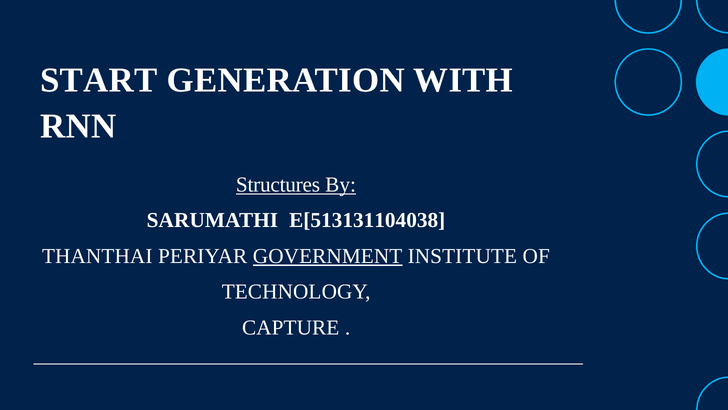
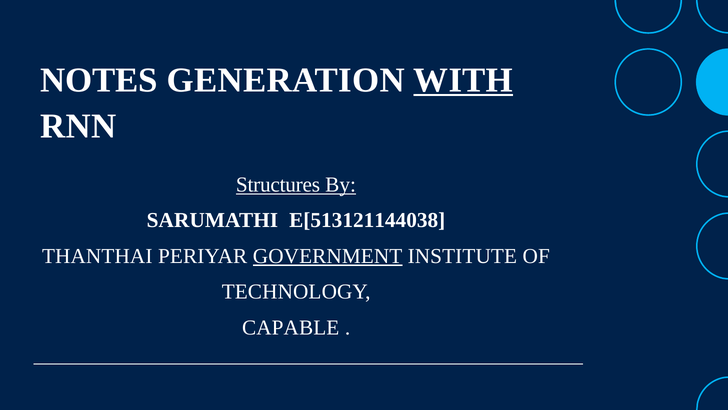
START: START -> NOTES (99, 80)
WITH underline: none -> present (463, 80)
E[513131104038: E[513131104038 -> E[513121144038 (367, 220)
CAPTURE: CAPTURE -> CAPABLE (291, 327)
